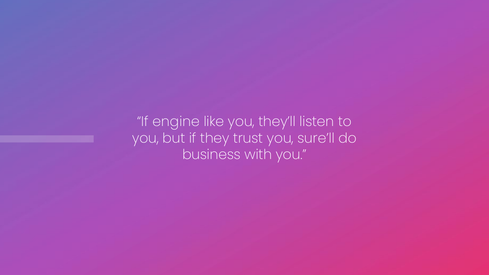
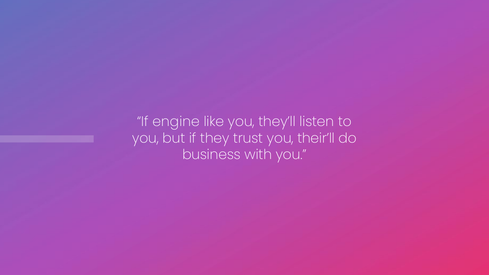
sure’ll: sure’ll -> their’ll (316, 138)
